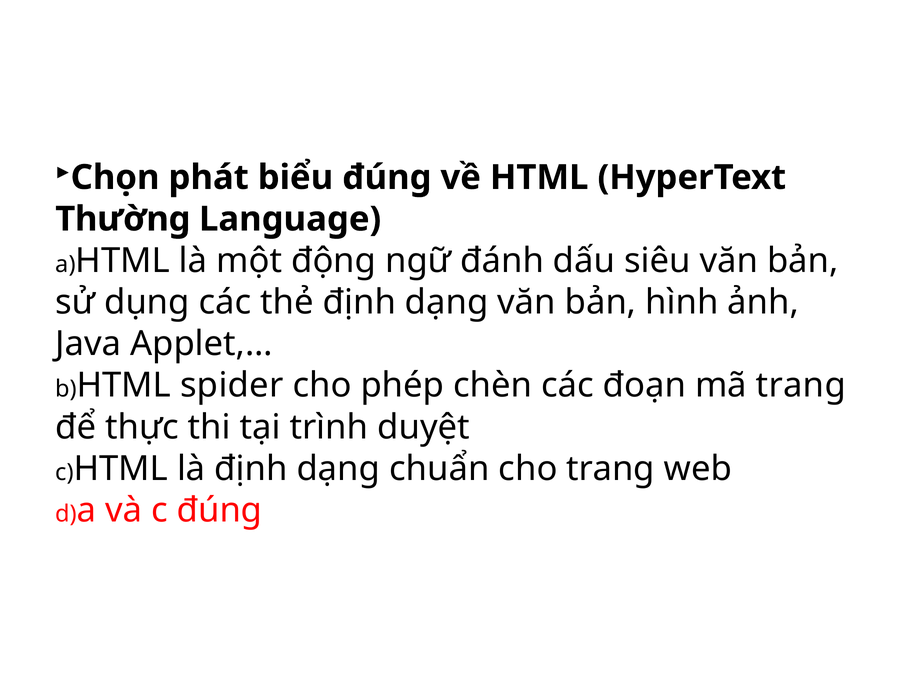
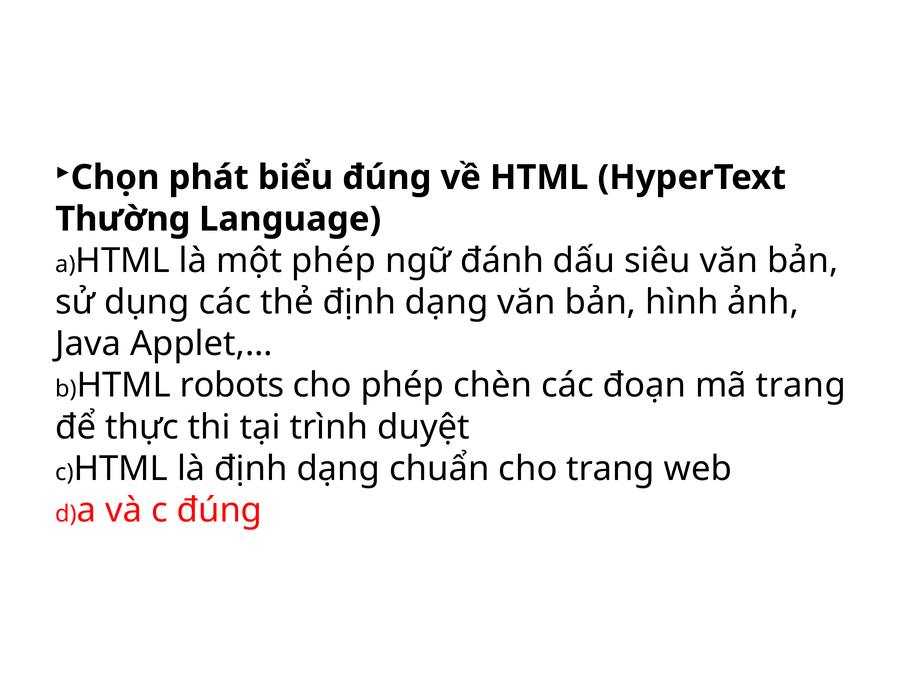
một động: động -> phép (333, 261)
spider: spider -> robots (232, 386)
